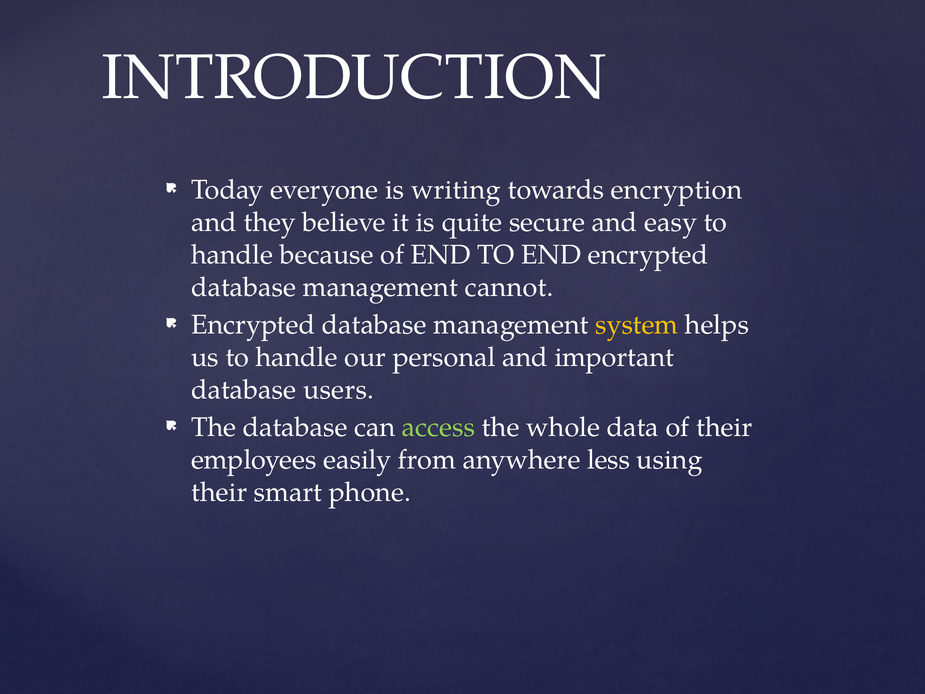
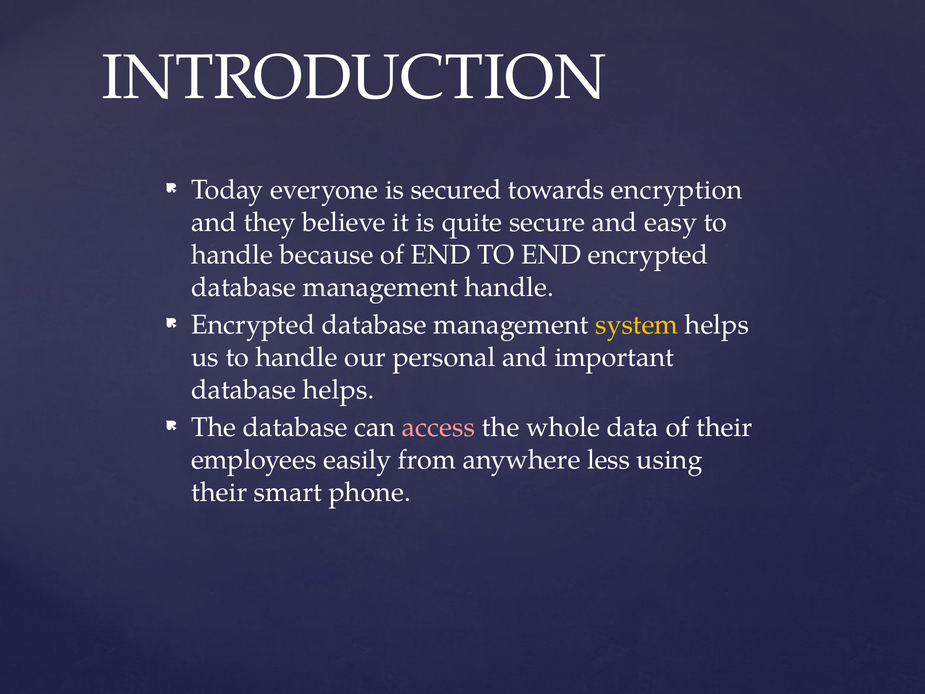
writing: writing -> secured (456, 190)
management cannot: cannot -> handle (509, 287)
database users: users -> helps (339, 390)
access colour: light green -> pink (439, 427)
